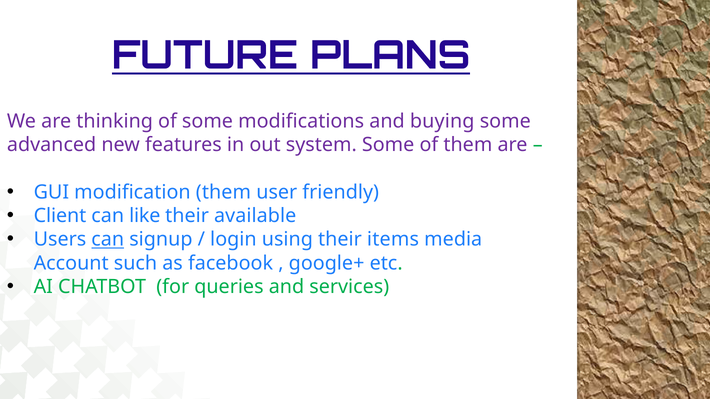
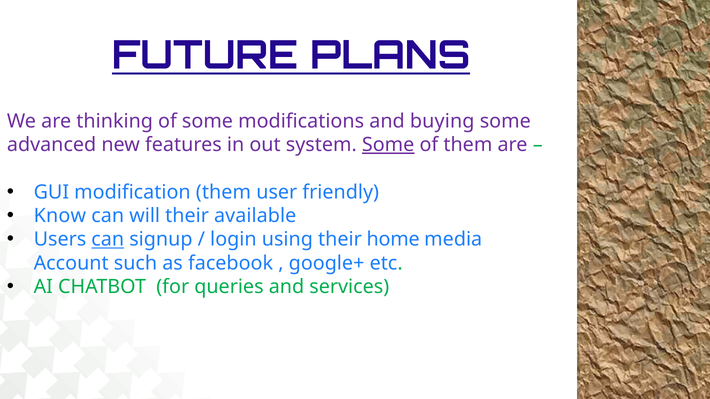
Some underline: none -> present (388, 145)
Client: Client -> Know (60, 216)
like: like -> will (145, 216)
items: items -> home (393, 240)
